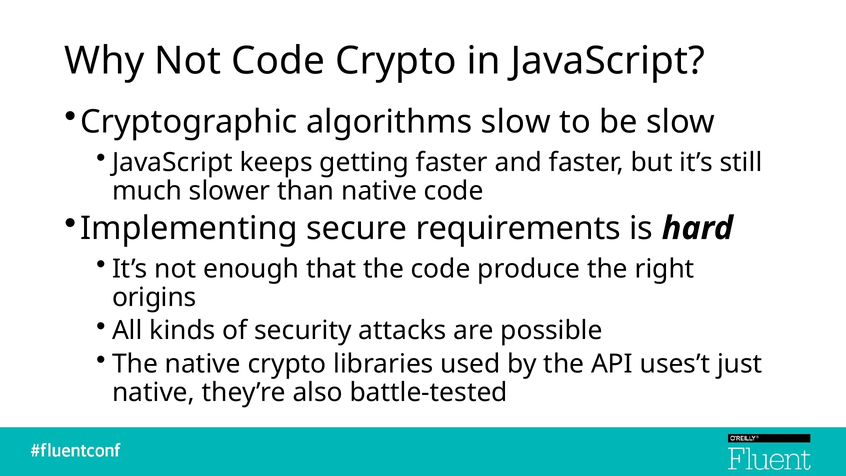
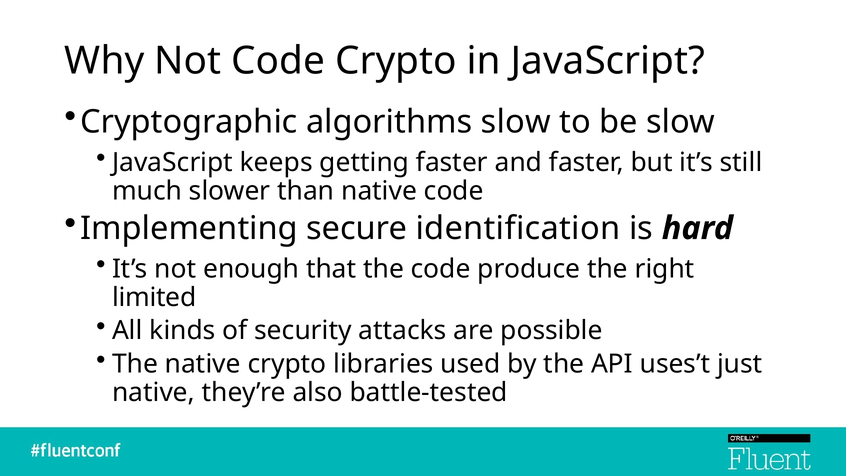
requirements: requirements -> identification (518, 228)
origins: origins -> limited (154, 297)
